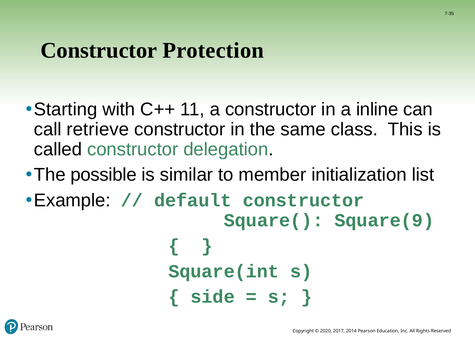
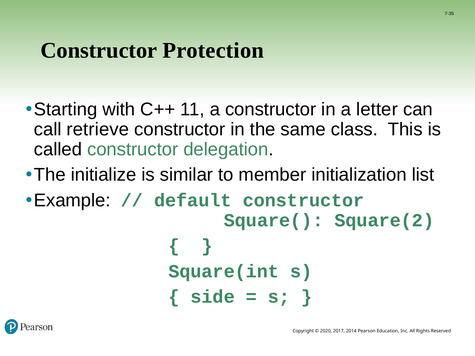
inline: inline -> letter (377, 110)
possible: possible -> initialize (104, 175)
Square(9: Square(9 -> Square(2 (384, 220)
